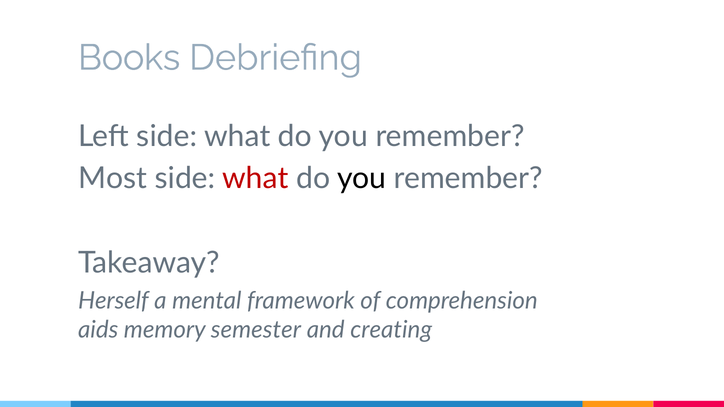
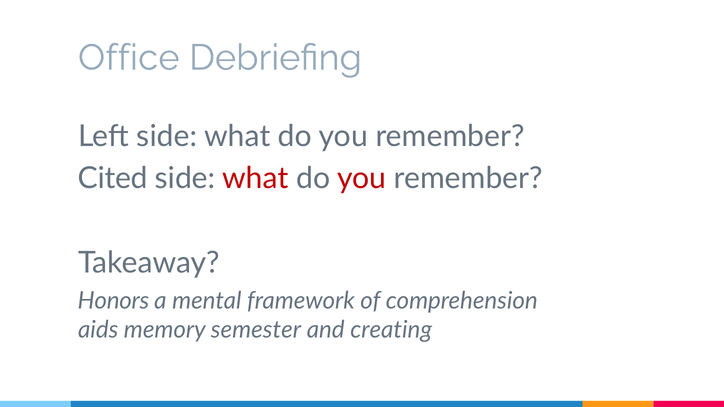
Books: Books -> Office (129, 58)
Most: Most -> Cited (113, 178)
you colour: black -> red (362, 178)
Herself: Herself -> Honors (113, 301)
